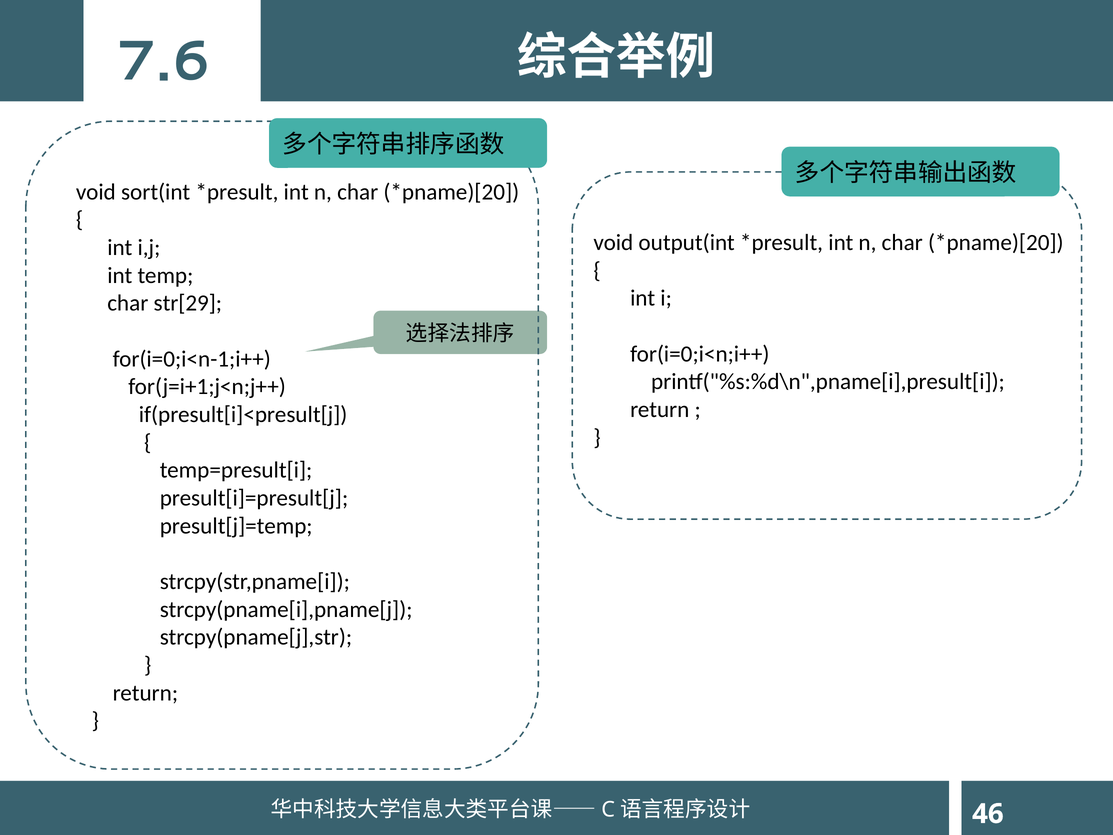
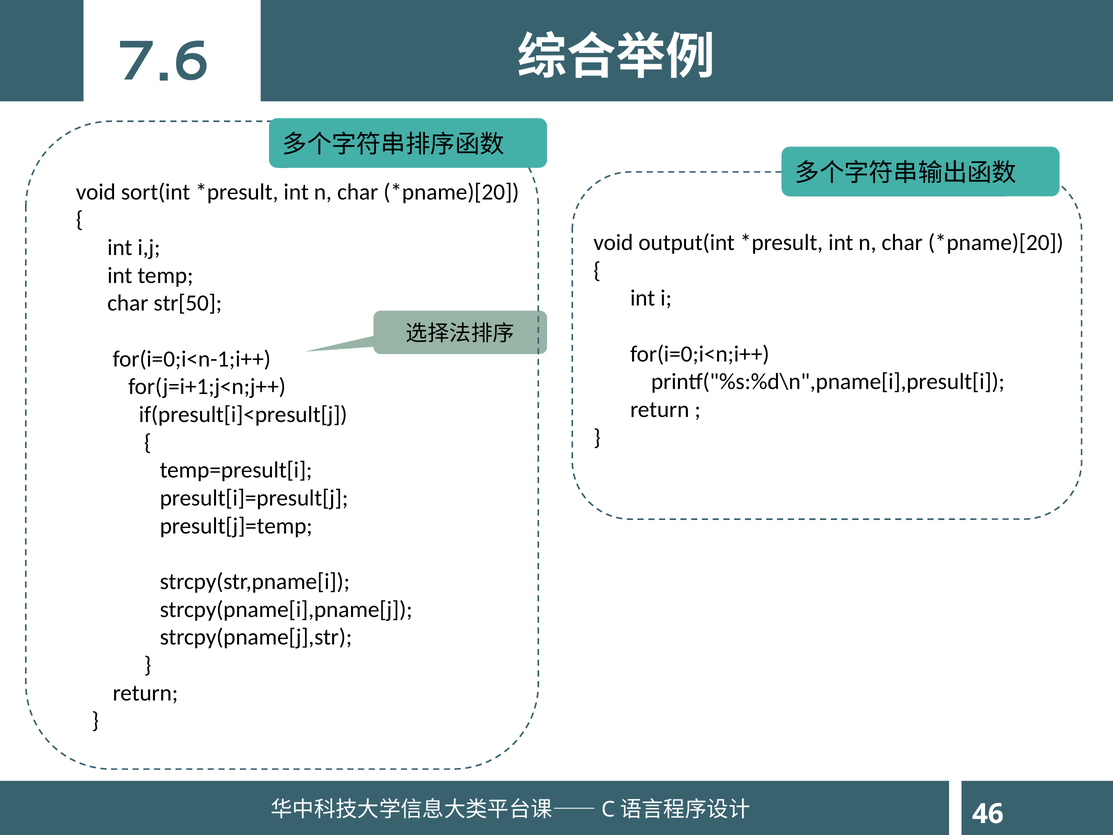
str[29: str[29 -> str[50 (188, 303)
